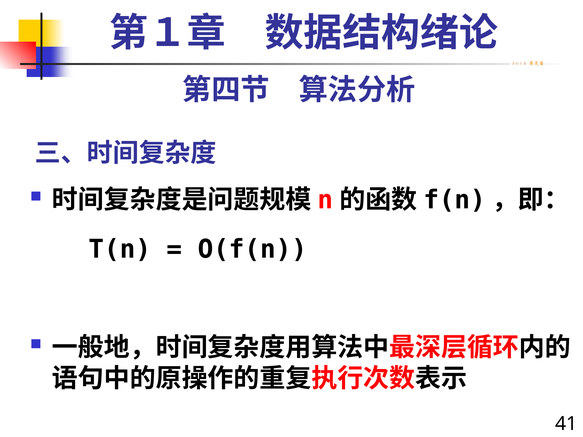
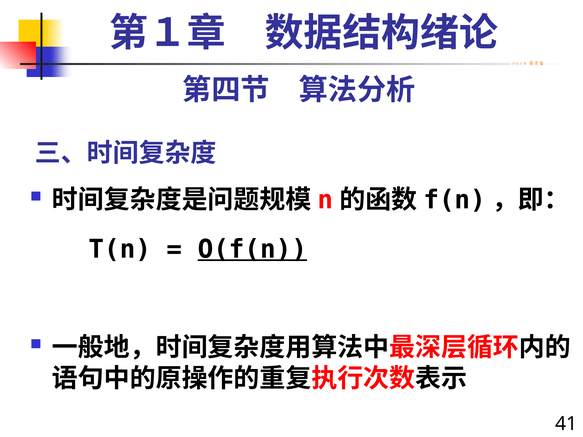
O(f(n underline: none -> present (252, 249)
